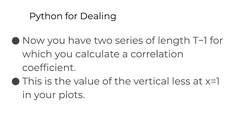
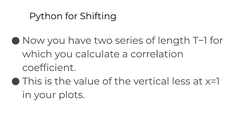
Dealing: Dealing -> Shifting (98, 16)
